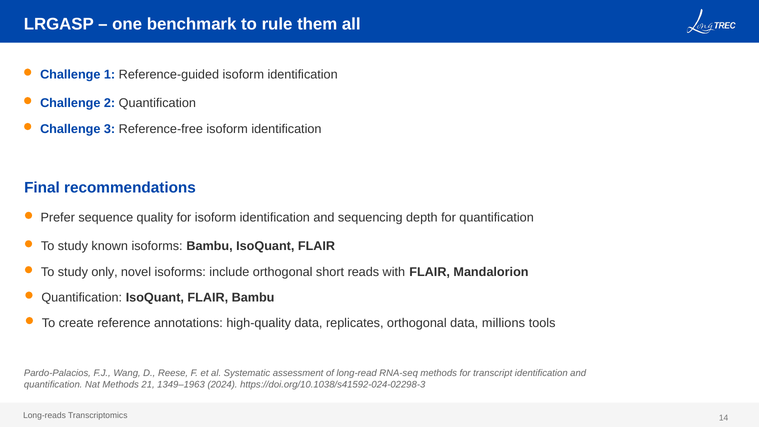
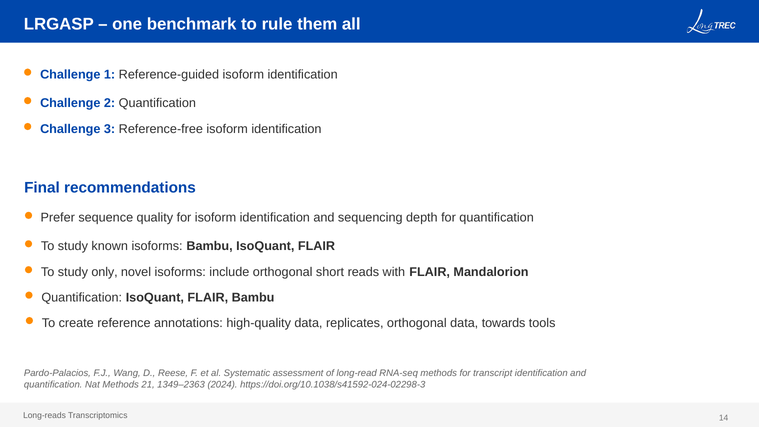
millions: millions -> towards (504, 323)
1349–1963: 1349–1963 -> 1349–2363 (181, 385)
